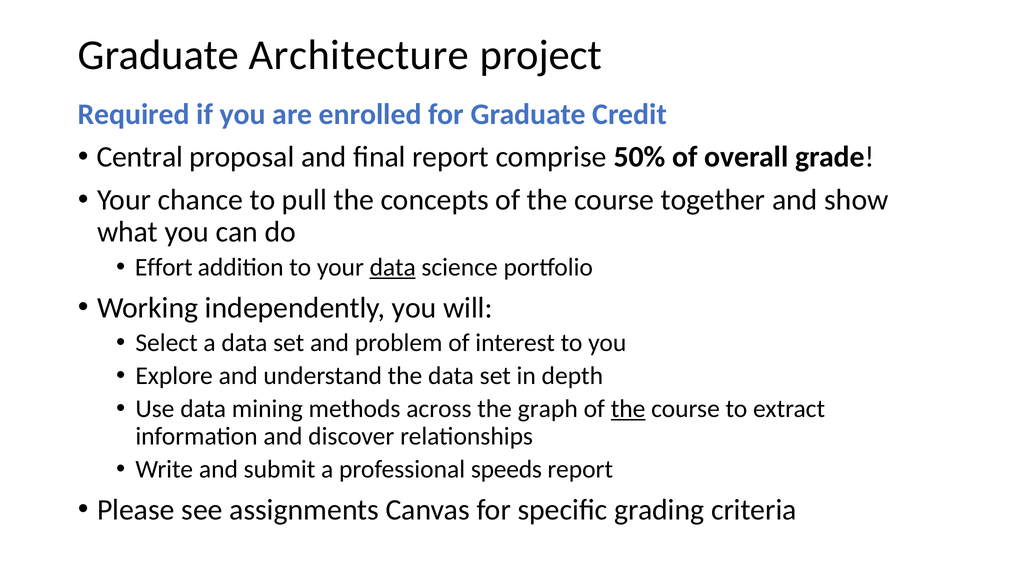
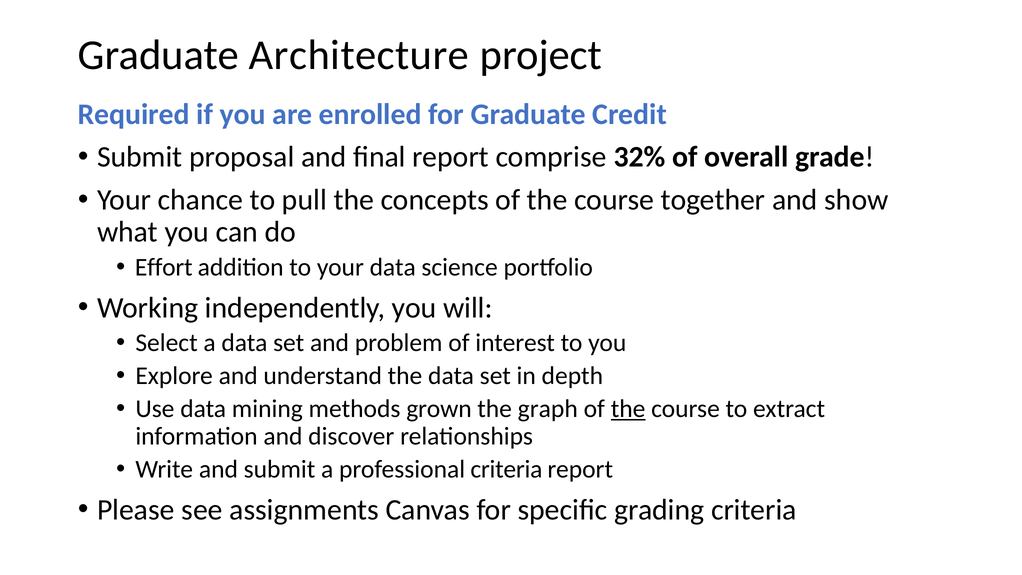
Central: Central -> Submit (140, 157)
50%: 50% -> 32% (640, 157)
data underline: present -> none (393, 267)
across: across -> grown (439, 409)
professional speeds: speeds -> criteria (506, 469)
